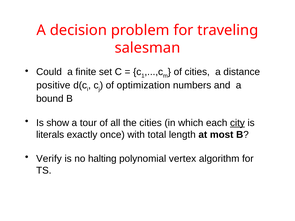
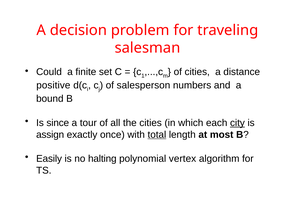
optimization: optimization -> salesperson (143, 85)
show: show -> since (58, 123)
literals: literals -> assign (50, 135)
total underline: none -> present (157, 135)
Verify: Verify -> Easily (49, 159)
